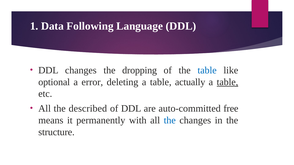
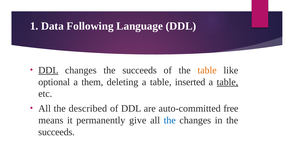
DDL underline: none -> present (48, 70)
changes the dropping: dropping -> succeeds (140, 70)
table colour: blue -> orange (207, 70)
error: error -> them (92, 82)
actually: actually -> inserted (190, 82)
with: with -> give (138, 121)
structure: structure -> succeeds (56, 132)
